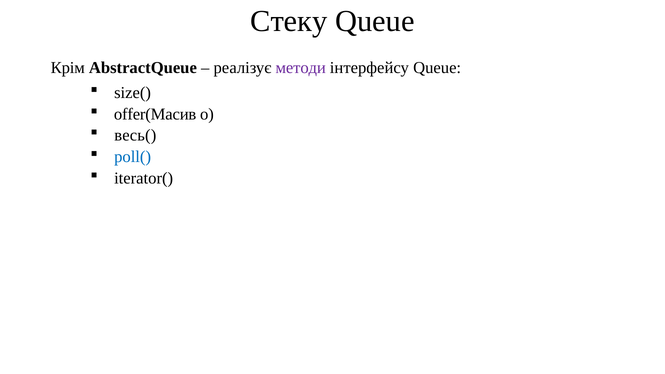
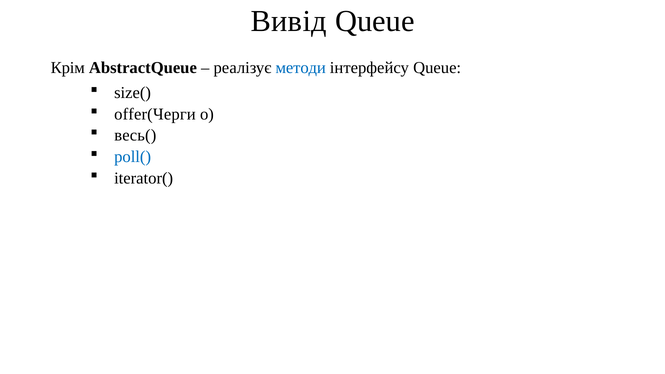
Стеку: Стеку -> Вивід (289, 21)
методи colour: purple -> blue (301, 68)
offer(Масив: offer(Масив -> offer(Черги (155, 114)
